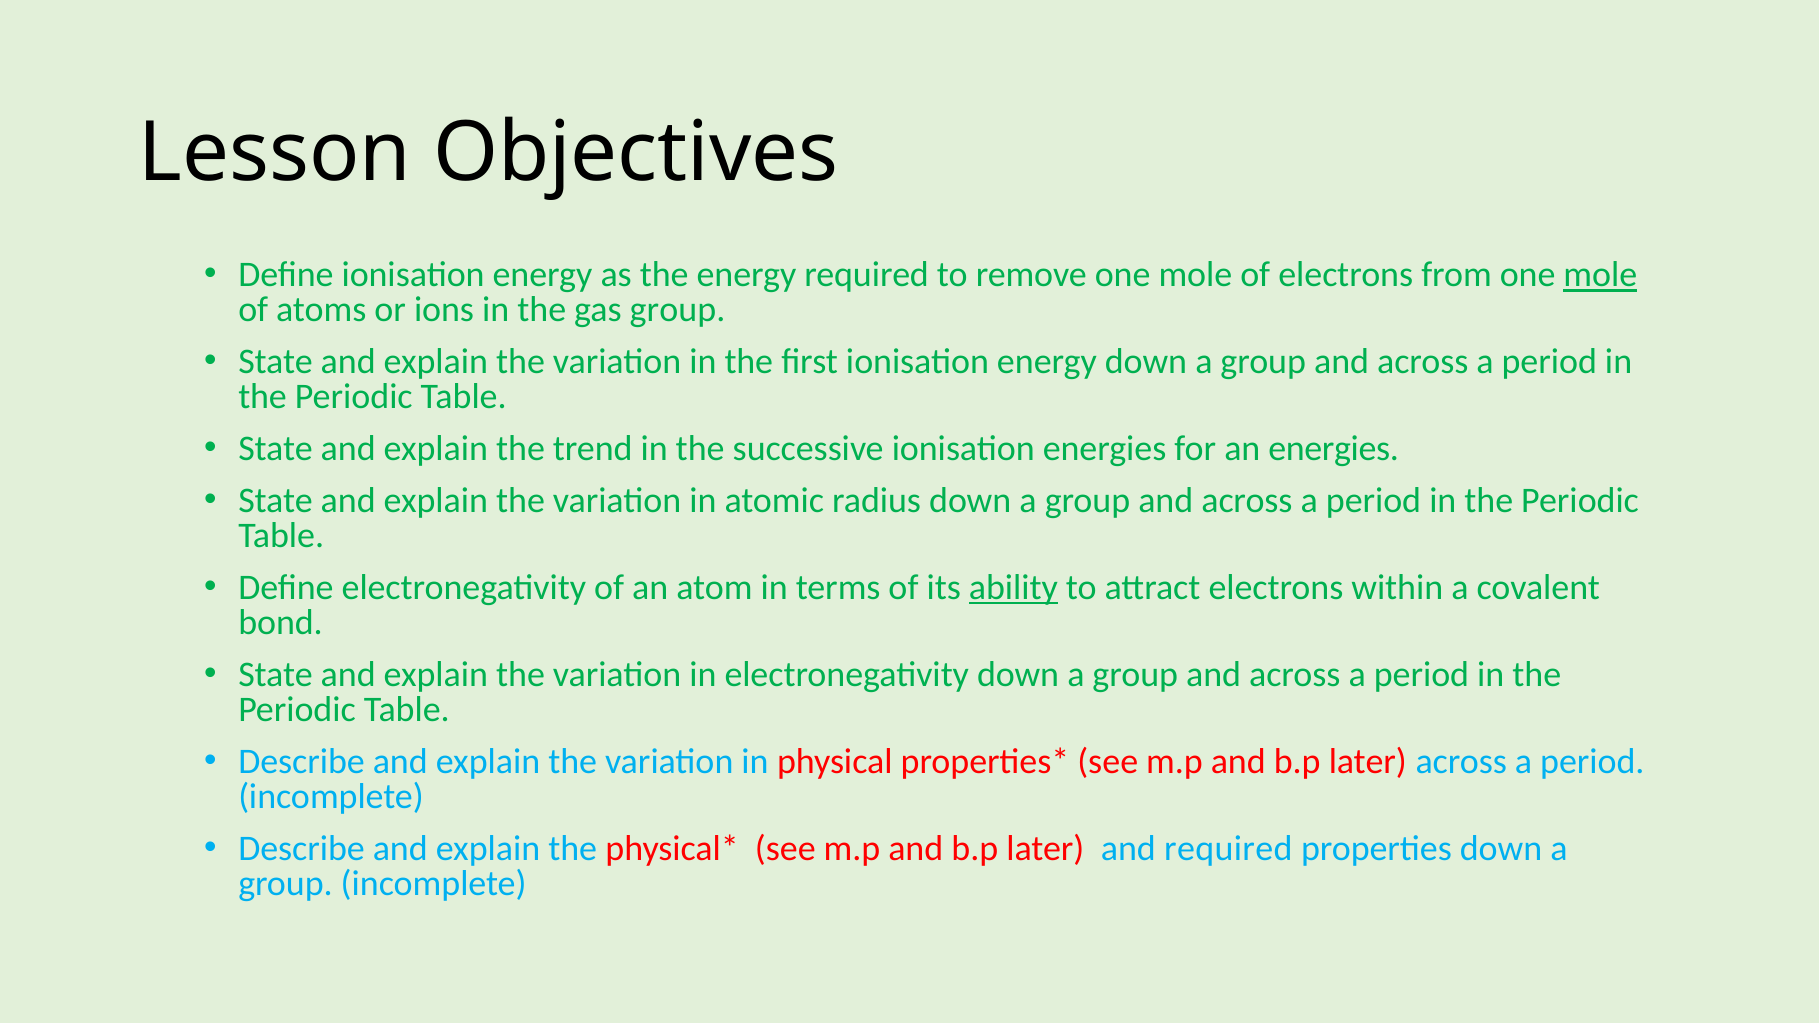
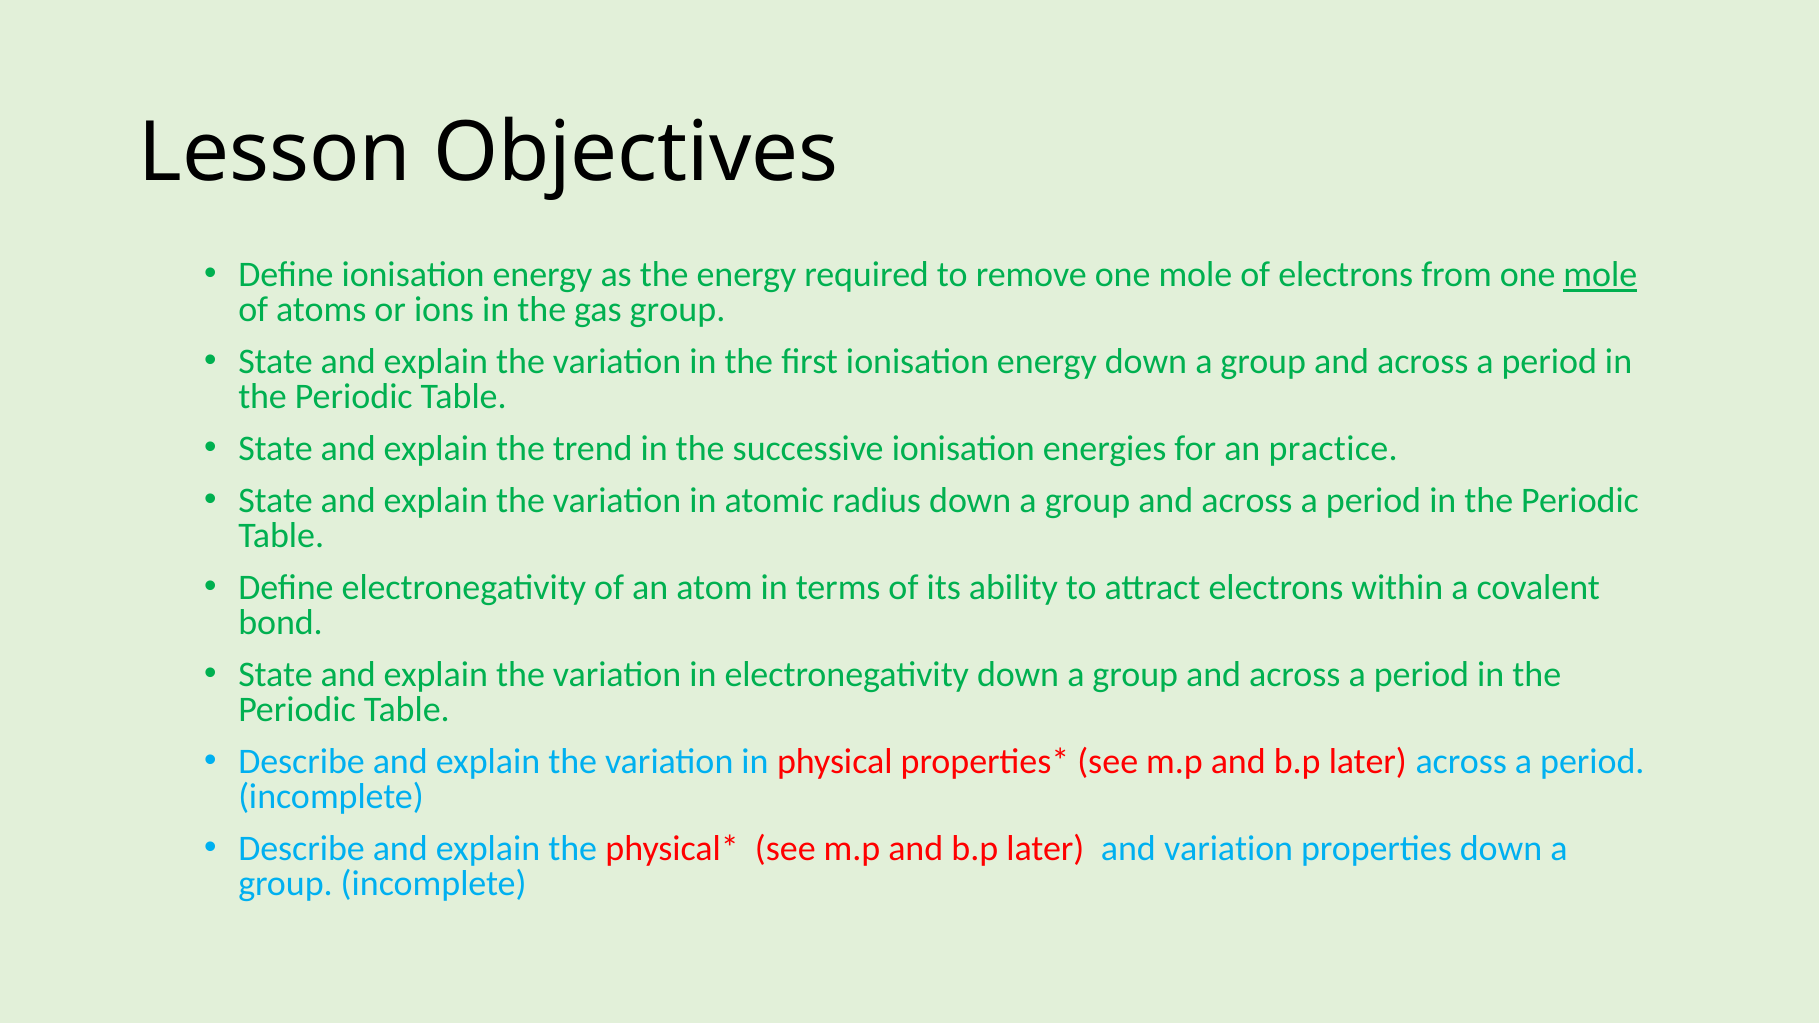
an energies: energies -> practice (1333, 449)
ability underline: present -> none (1013, 588)
and required: required -> variation (1229, 849)
